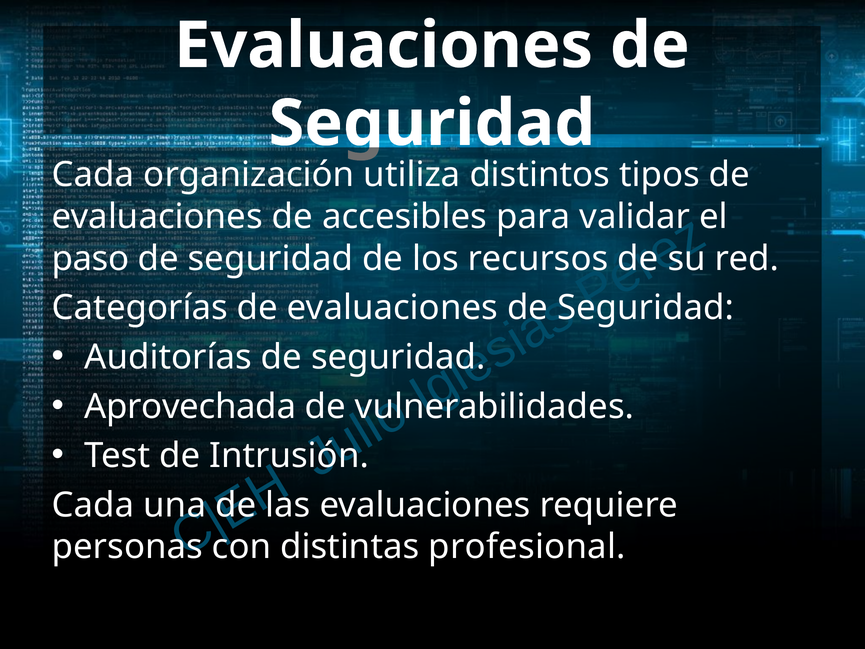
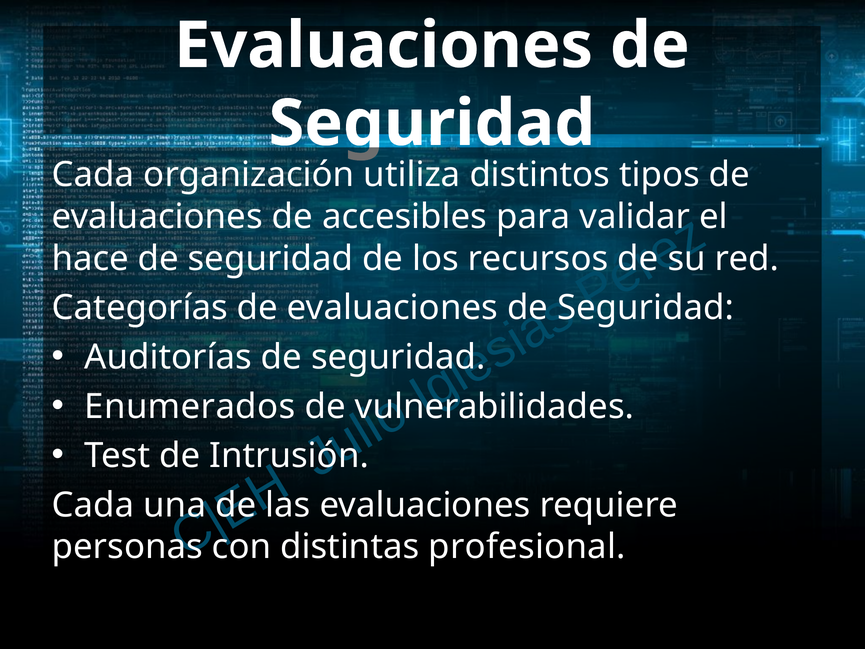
paso: paso -> hace (90, 259)
Aprovechada: Aprovechada -> Enumerados (190, 406)
